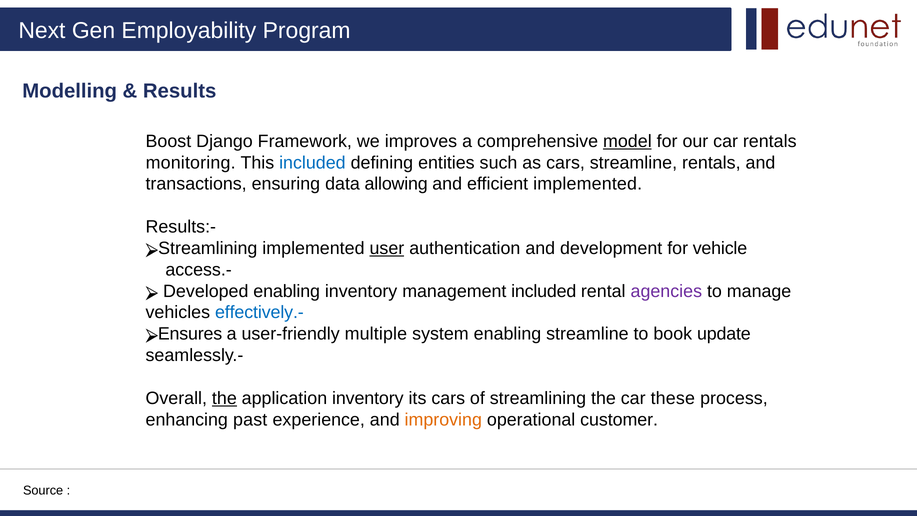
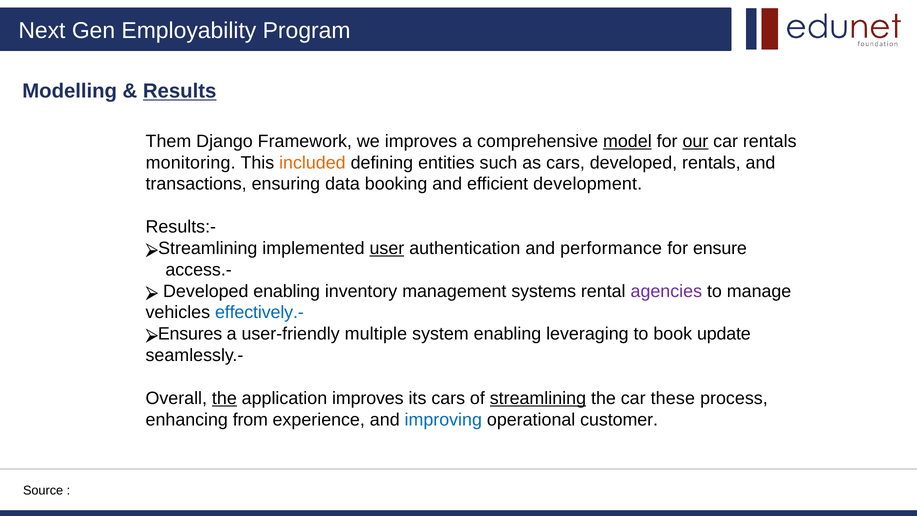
Results underline: none -> present (180, 91)
Boost: Boost -> Them (168, 141)
our underline: none -> present (695, 141)
included colour: blue -> orange (312, 163)
cars streamline: streamline -> developed (633, 163)
allowing: allowing -> booking (396, 184)
efficient implemented: implemented -> development (588, 184)
development: development -> performance (611, 248)
vehicle: vehicle -> ensure (720, 248)
management included: included -> systems (544, 291)
enabling streamline: streamline -> leveraging (587, 334)
application inventory: inventory -> improves (368, 398)
streamlining underline: none -> present (538, 398)
past: past -> from (250, 420)
improving colour: orange -> blue (443, 420)
